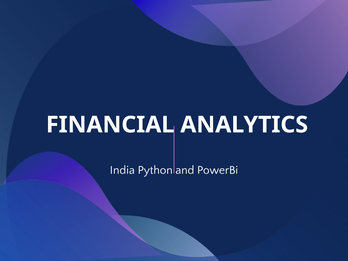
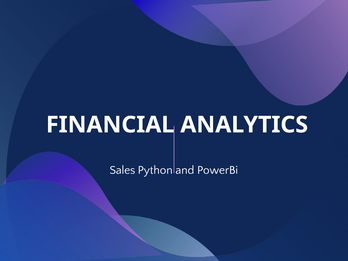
India: India -> Sales (122, 170)
